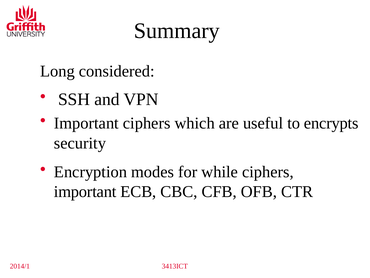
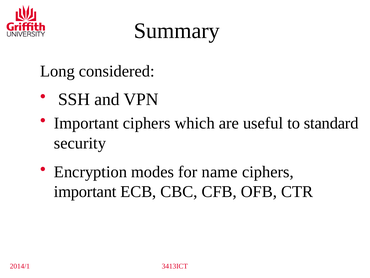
encrypts: encrypts -> standard (331, 123)
while: while -> name (220, 172)
